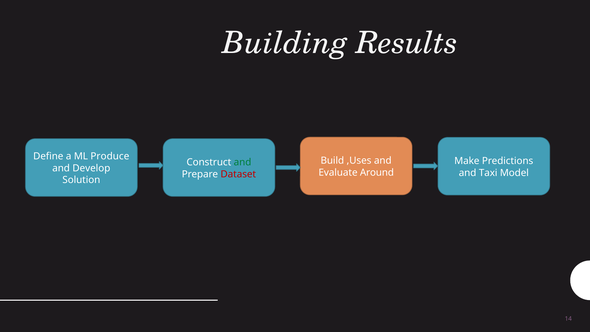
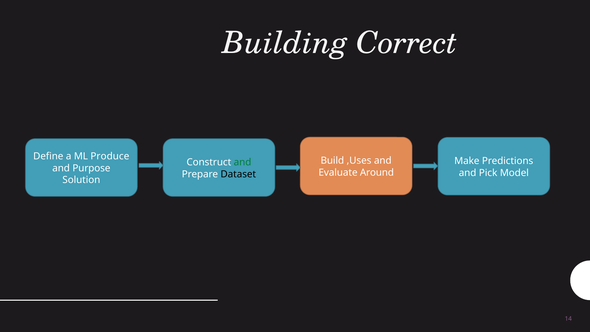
Results: Results -> Correct (407, 43)
Develop: Develop -> Purpose (91, 168)
Taxi: Taxi -> Pick (488, 173)
Dataset colour: red -> black (238, 174)
